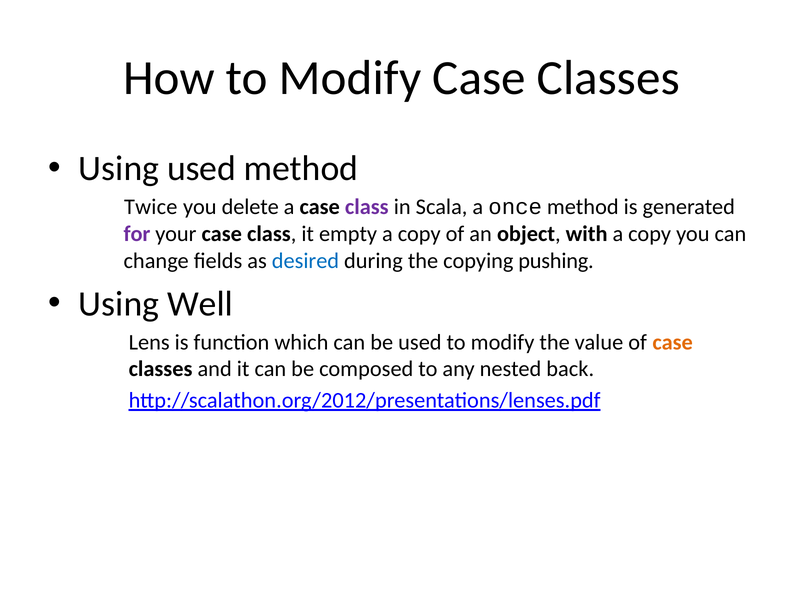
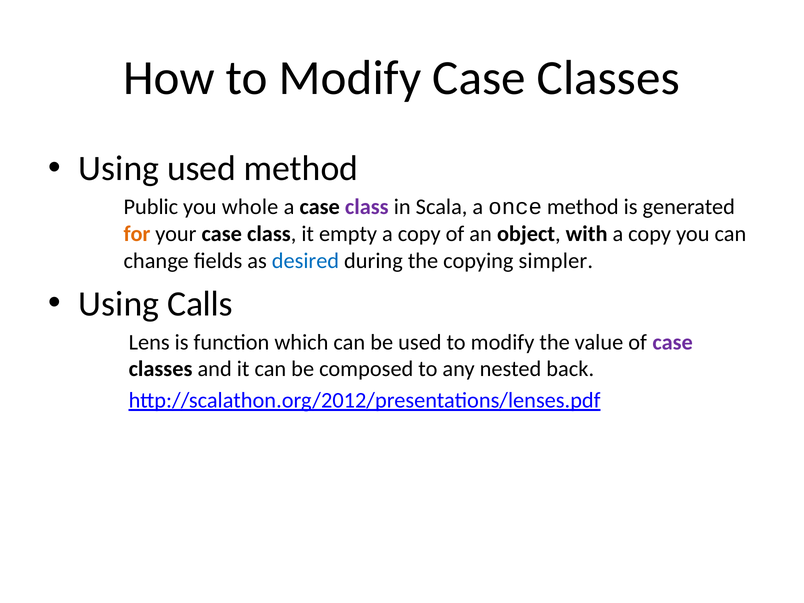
Twice: Twice -> Public (151, 207)
delete: delete -> whole (250, 207)
for colour: purple -> orange (137, 234)
pushing: pushing -> simpler (556, 261)
Well: Well -> Calls (200, 304)
case colour: orange -> purple (673, 342)
